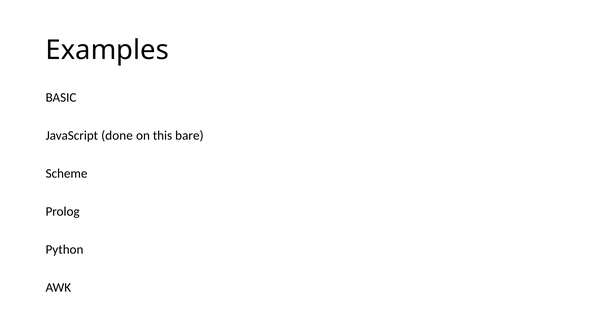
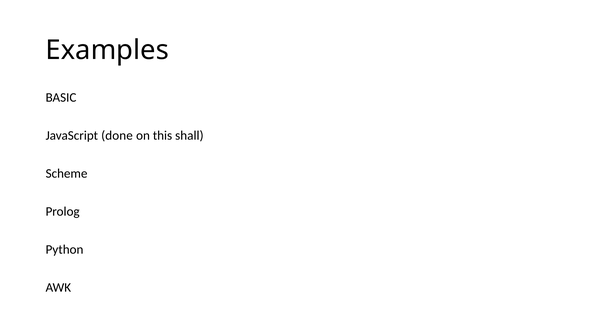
bare: bare -> shall (189, 136)
